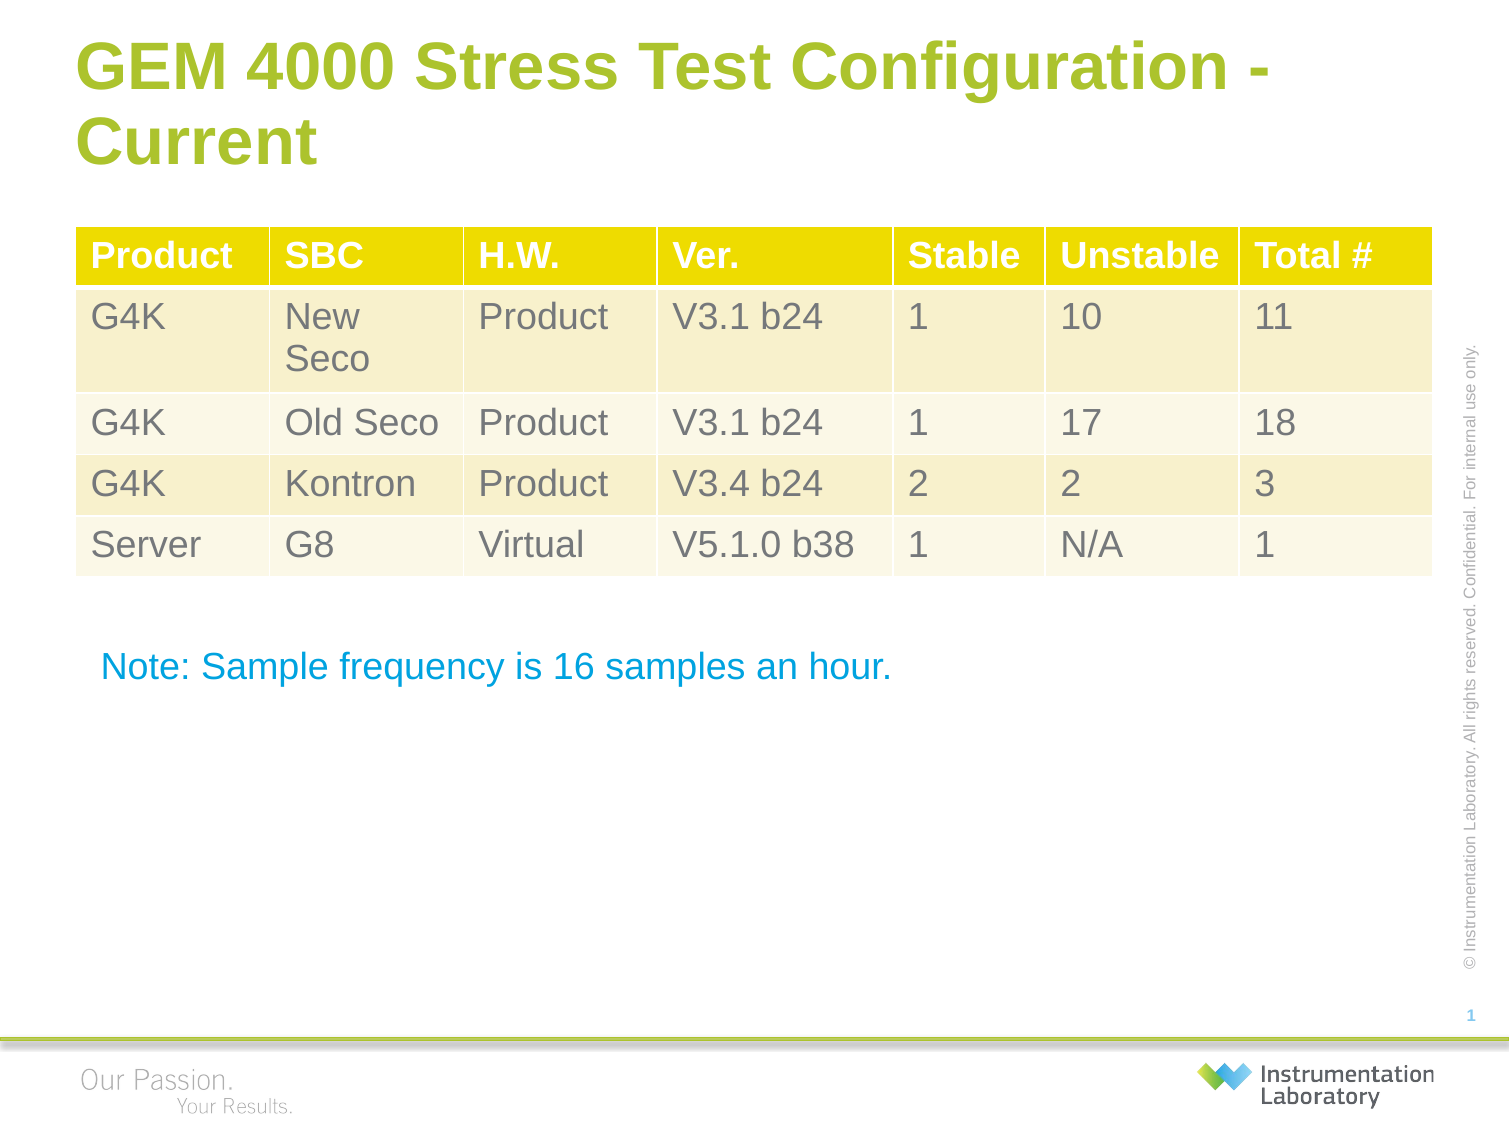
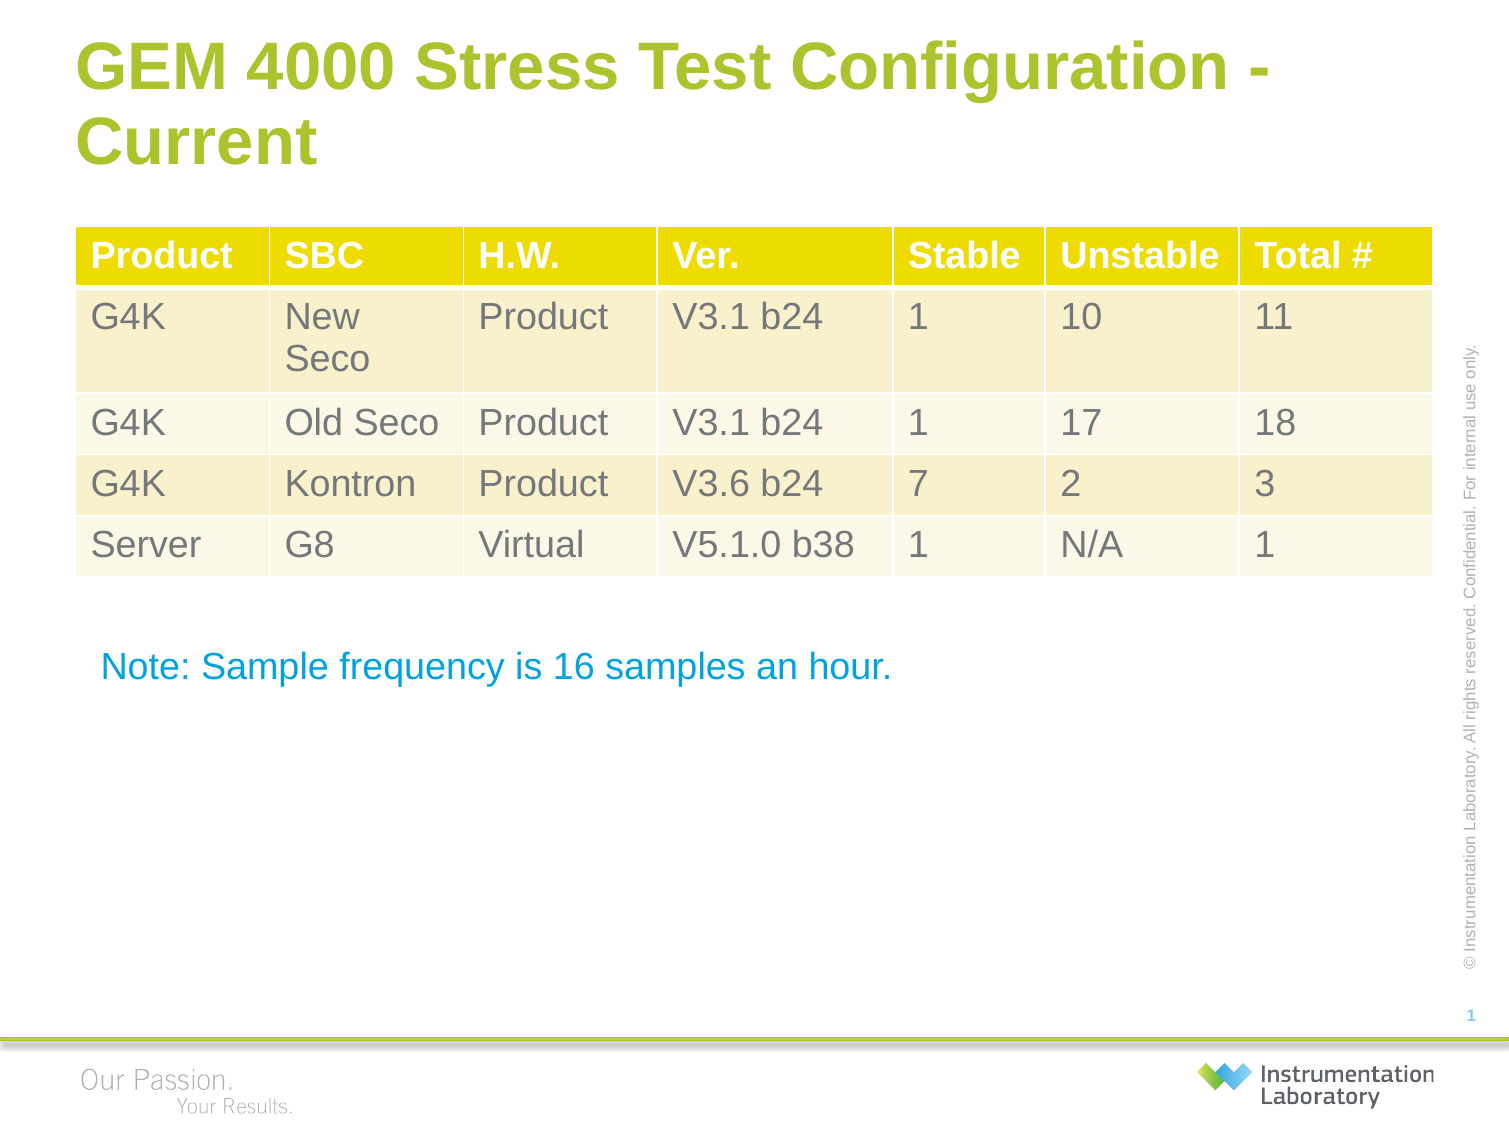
V3.4: V3.4 -> V3.6 (711, 484)
b24 2: 2 -> 7 (918, 484)
